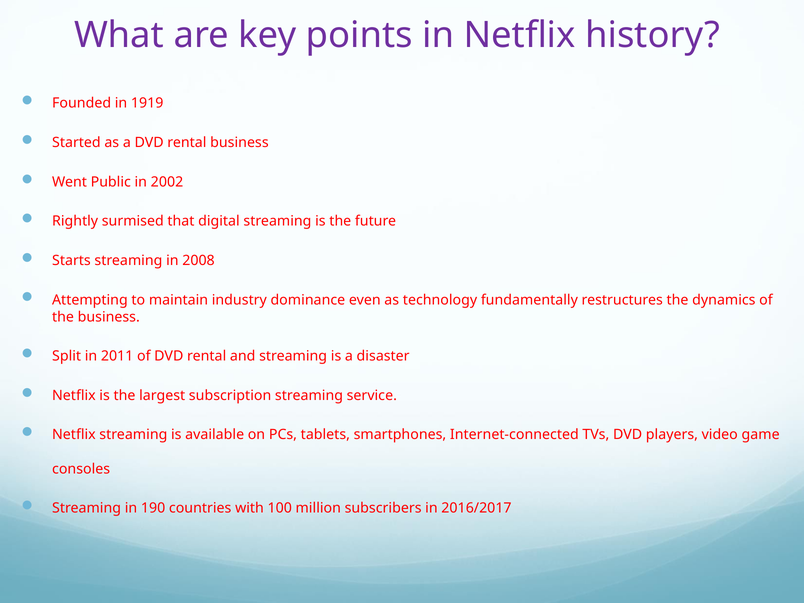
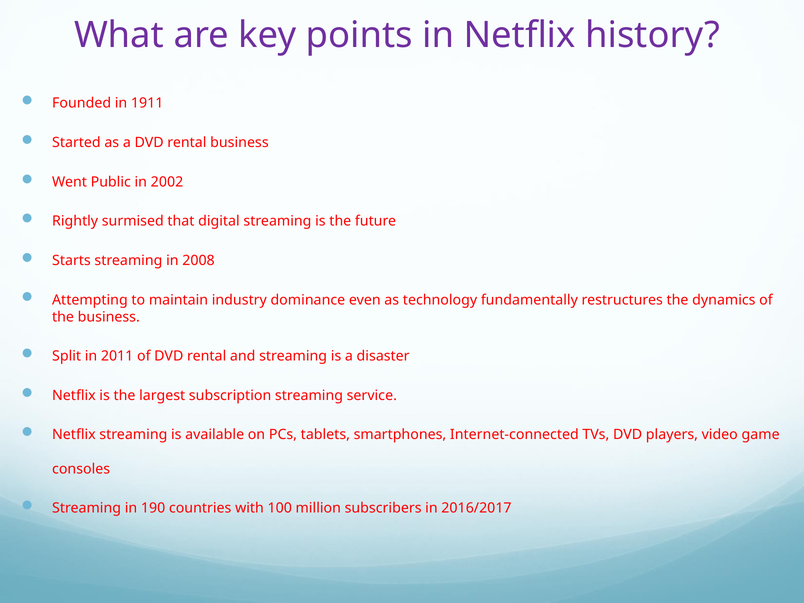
1919: 1919 -> 1911 (147, 103)
